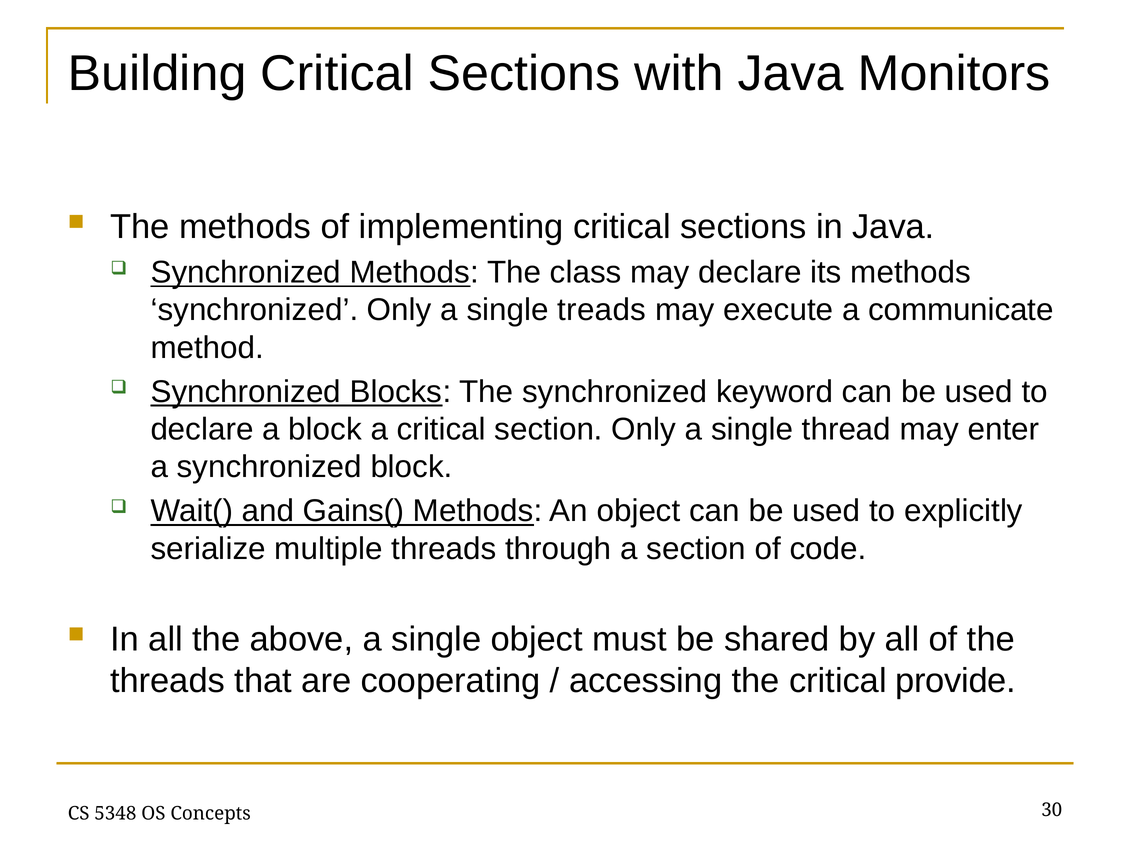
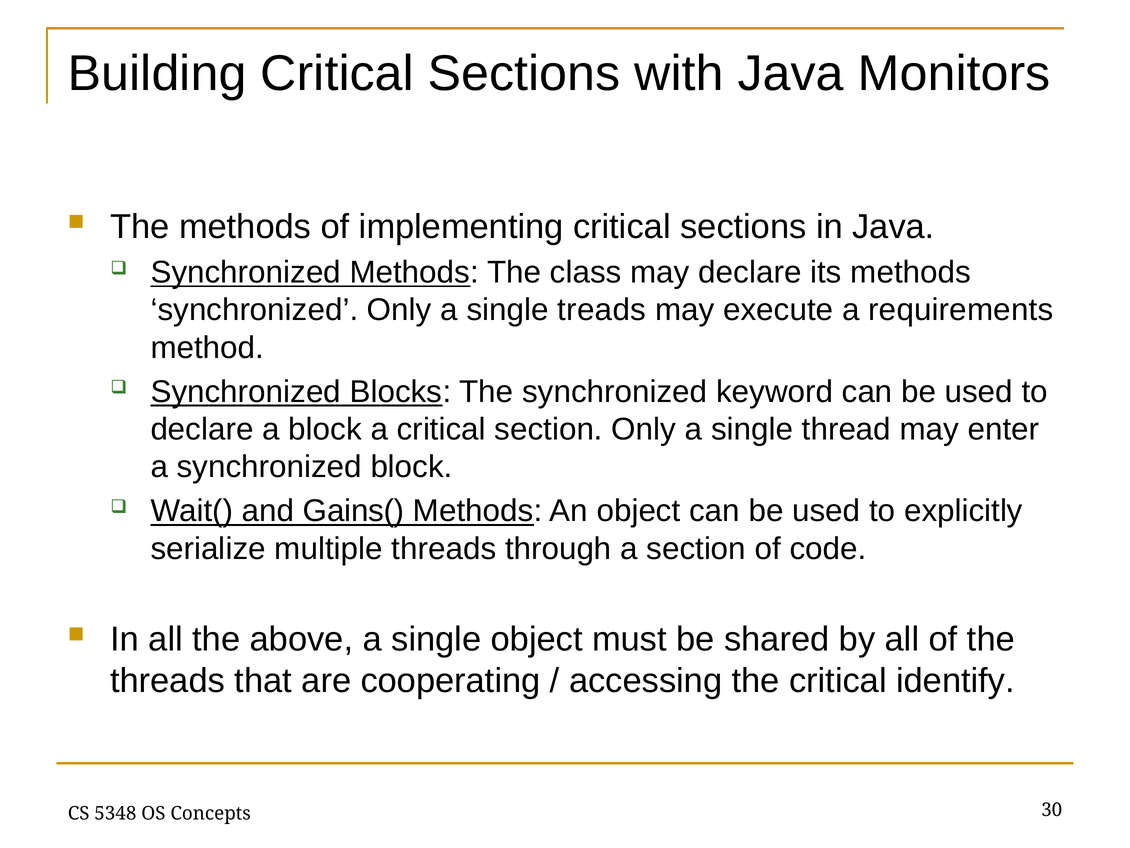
communicate: communicate -> requirements (961, 310)
provide: provide -> identify (955, 680)
